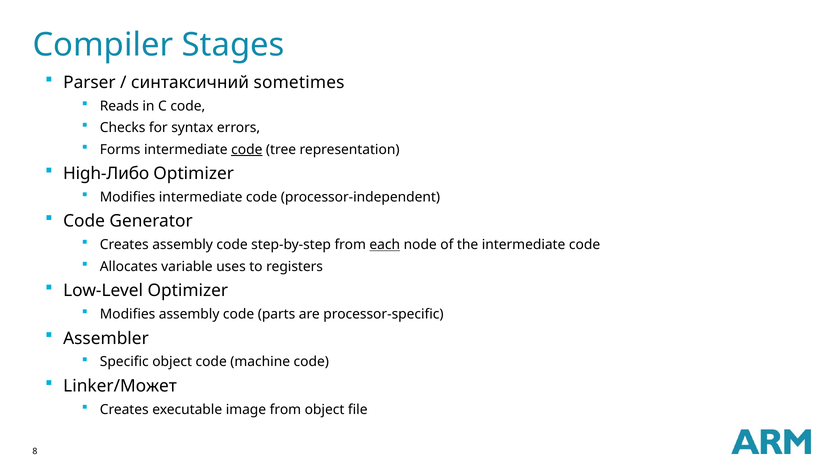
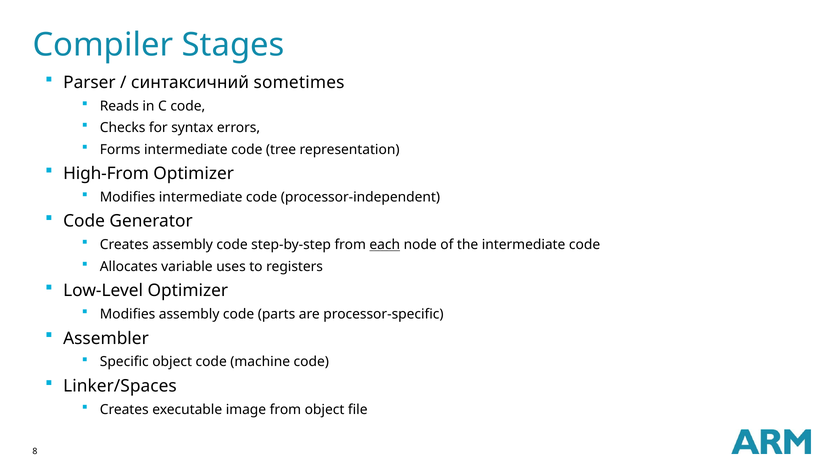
code underline: present -> none (247, 150)
High-Либо: High-Либо -> High-From (106, 174)
Linker/Может: Linker/Может -> Linker/Spaces (120, 386)
